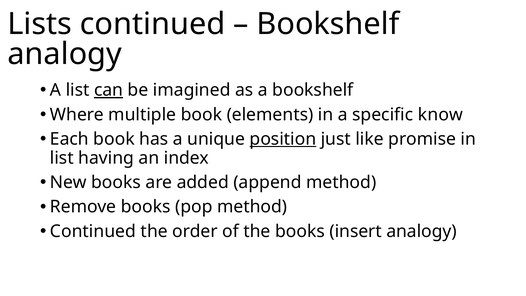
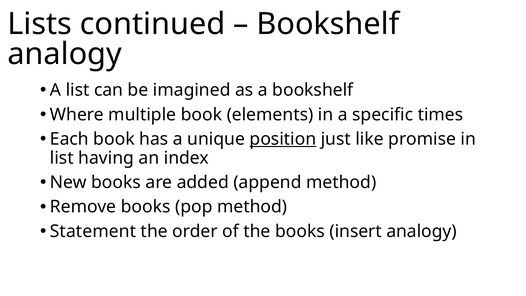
can underline: present -> none (109, 90)
know: know -> times (441, 115)
Continued: Continued -> Statement (93, 231)
